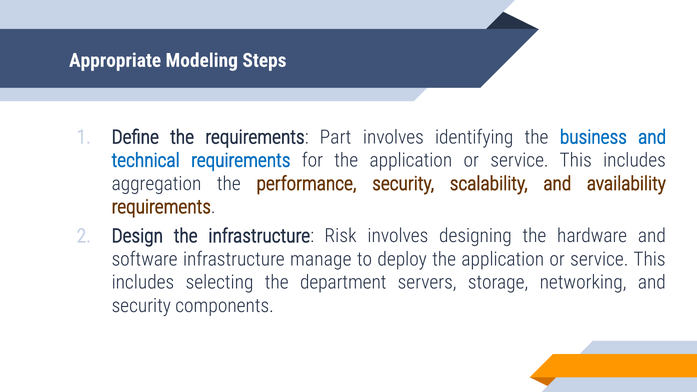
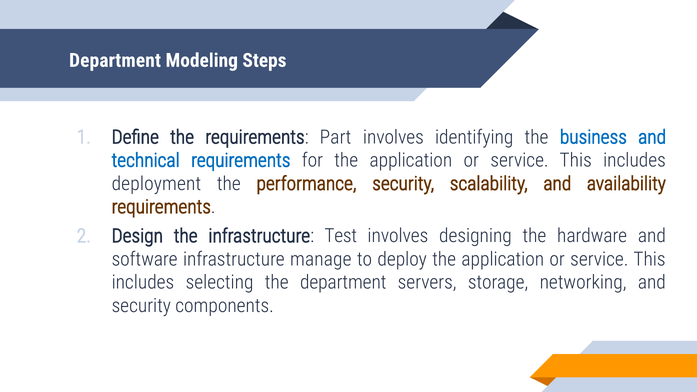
Appropriate: Appropriate -> Department (115, 60)
aggregation: aggregation -> deployment (156, 184)
Risk: Risk -> Test (341, 236)
